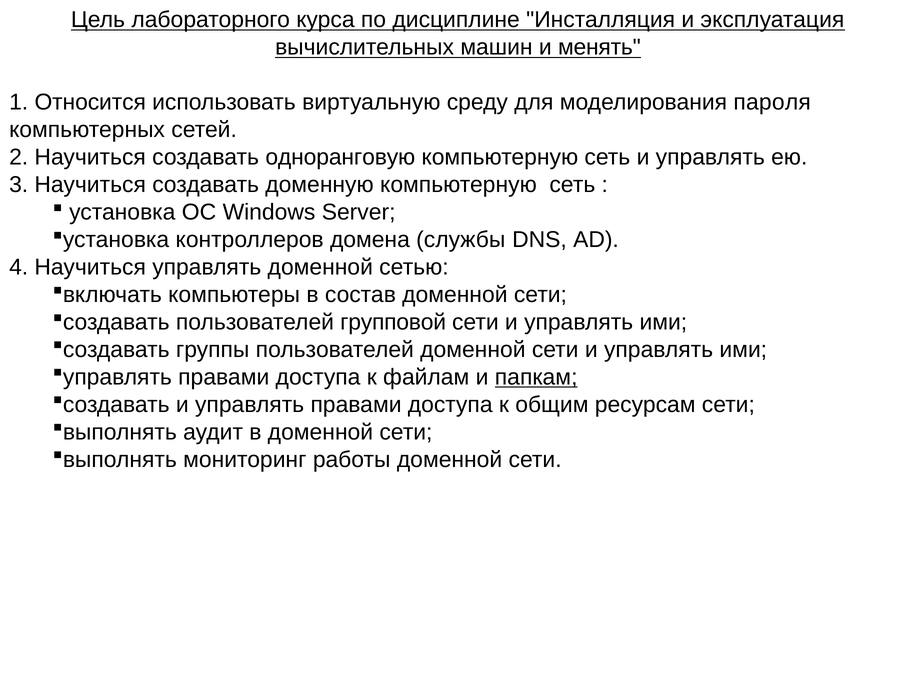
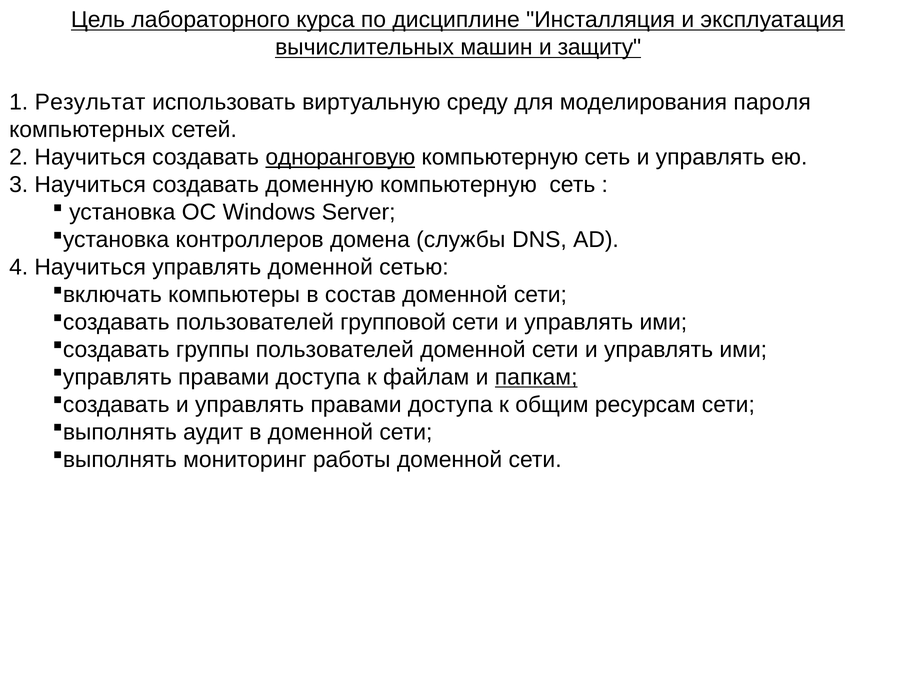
менять: менять -> защиту (599, 47)
Относится: Относится -> Результат (90, 102)
одноранговую underline: none -> present (340, 157)
